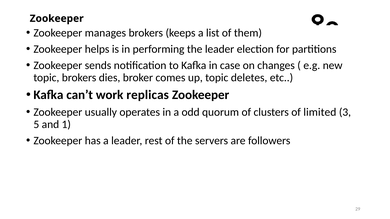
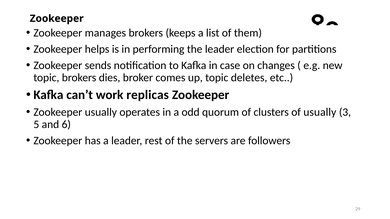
of limited: limited -> usually (320, 112)
1: 1 -> 6 (66, 125)
